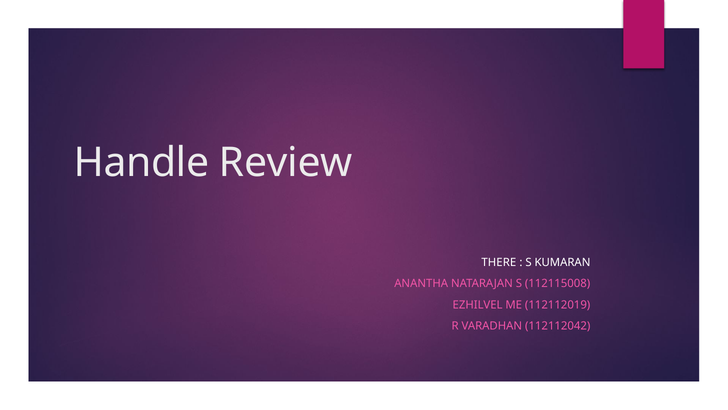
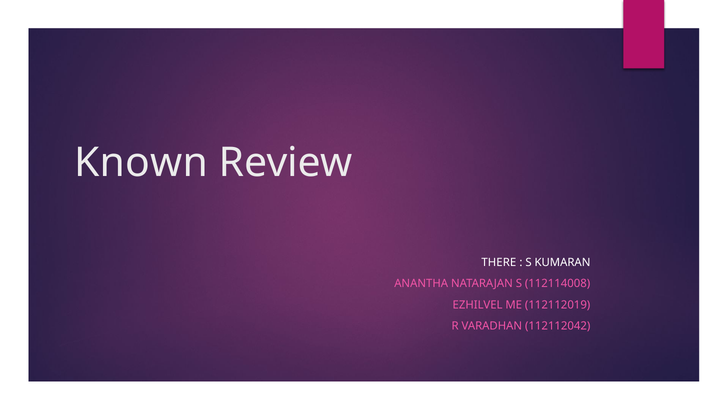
Handle: Handle -> Known (141, 163)
112115008: 112115008 -> 112114008 (558, 283)
